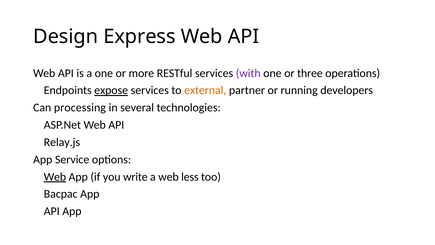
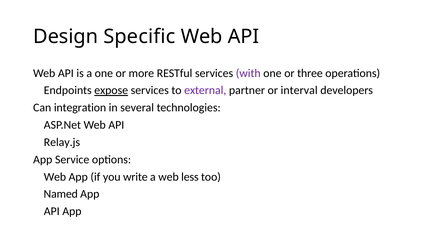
Express: Express -> Specific (139, 37)
external colour: orange -> purple (205, 90)
running: running -> interval (299, 90)
processing: processing -> integration (80, 108)
Web underline: present -> none (55, 177)
Bacpac: Bacpac -> Named (61, 194)
